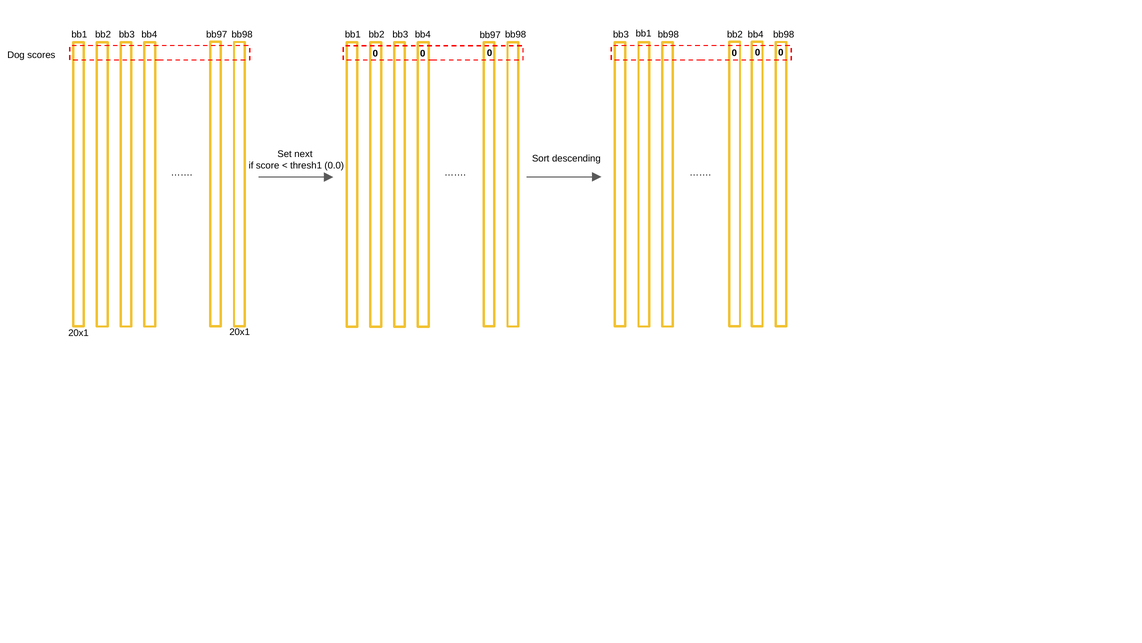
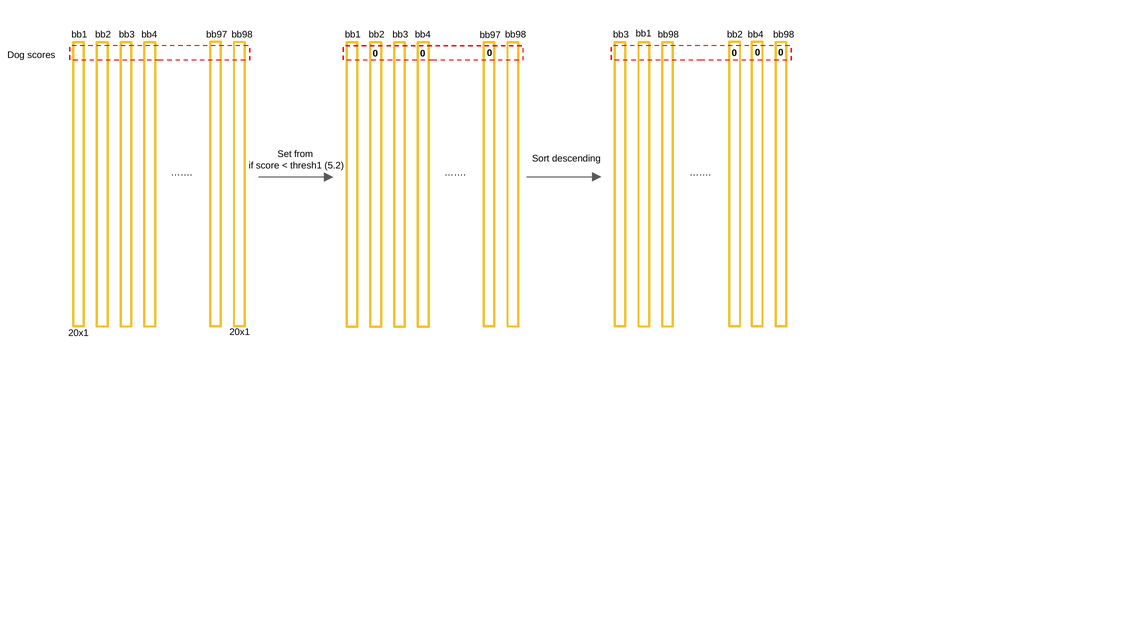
next: next -> from (304, 154)
0.0: 0.0 -> 5.2 (334, 165)
